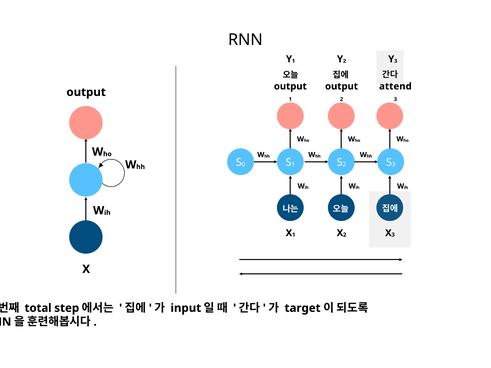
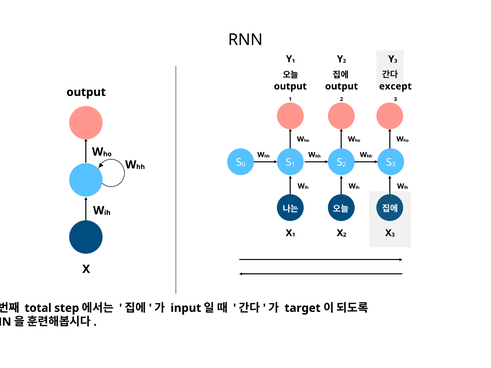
attend: attend -> except (395, 86)
